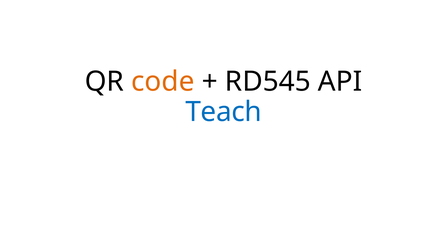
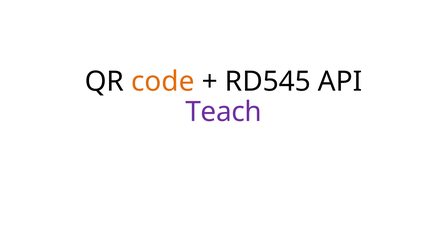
Teach colour: blue -> purple (224, 112)
